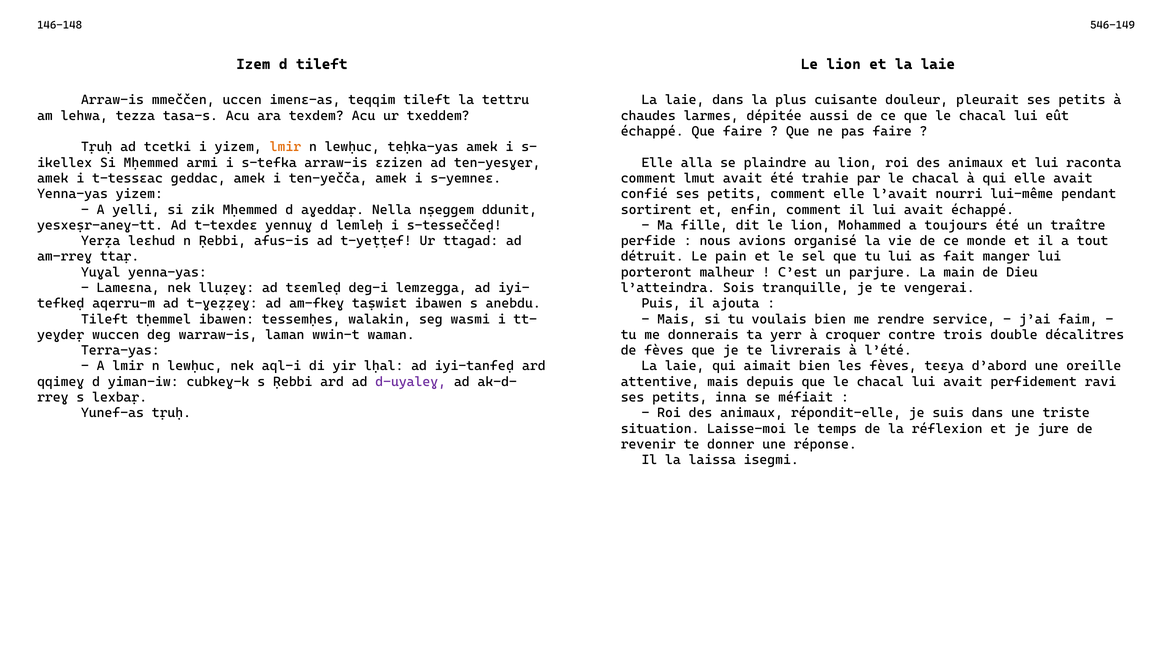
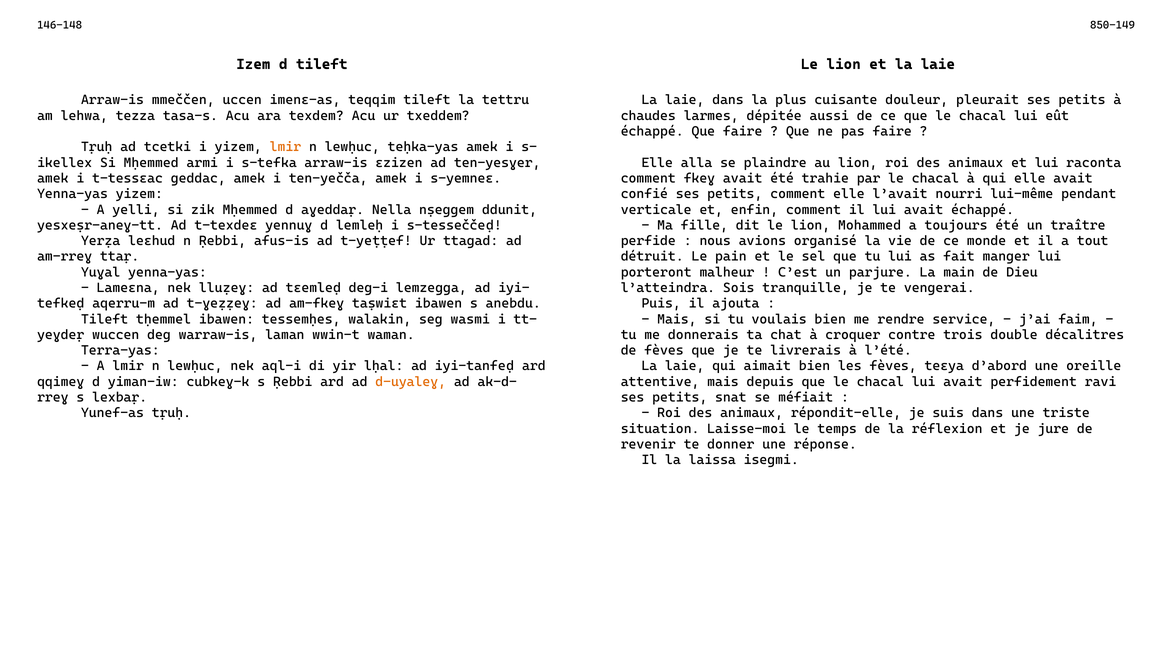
546-149: 546-149 -> 850-149 (1112, 25)
lmut: lmut -> fkeɣ (699, 178)
sortirent: sortirent -> verticale (656, 209)
yerr: yerr -> chat (786, 335)
d-uyaleɣ colour: purple -> orange (411, 381)
inna: inna -> snat (731, 397)
